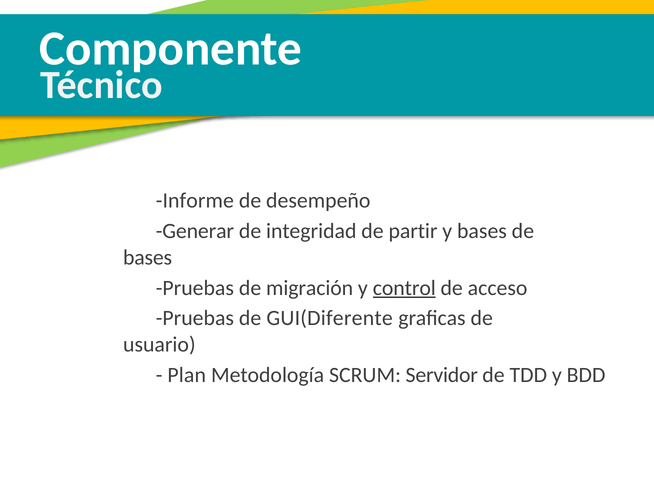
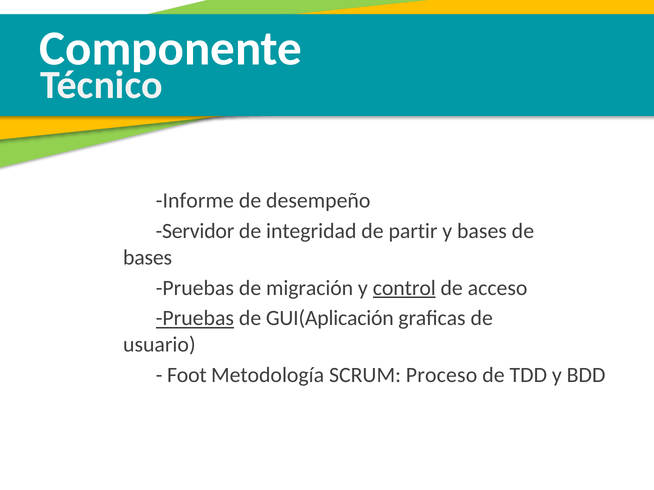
Generar: Generar -> Servidor (195, 231)
Pruebas underline: none -> present (195, 319)
GUI(Diferente: GUI(Diferente -> GUI(Aplicación (330, 319)
Plan: Plan -> Foot (187, 375)
Servidor: Servidor -> Proceso (442, 375)
